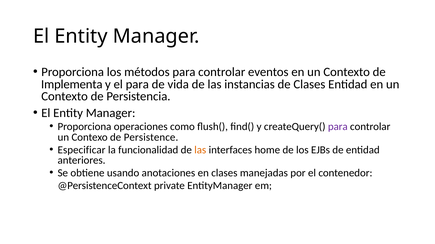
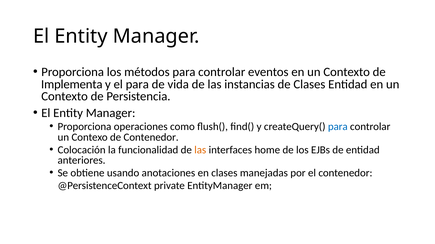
para colour: purple -> blue (338, 127)
de Persistence: Persistence -> Contenedor (151, 138)
Especificar: Especificar -> Colocación (82, 150)
